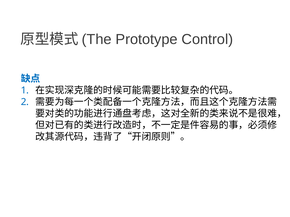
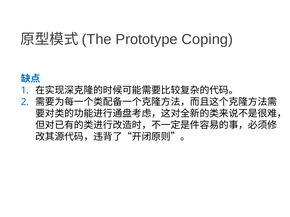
Control: Control -> Coping (207, 39)
